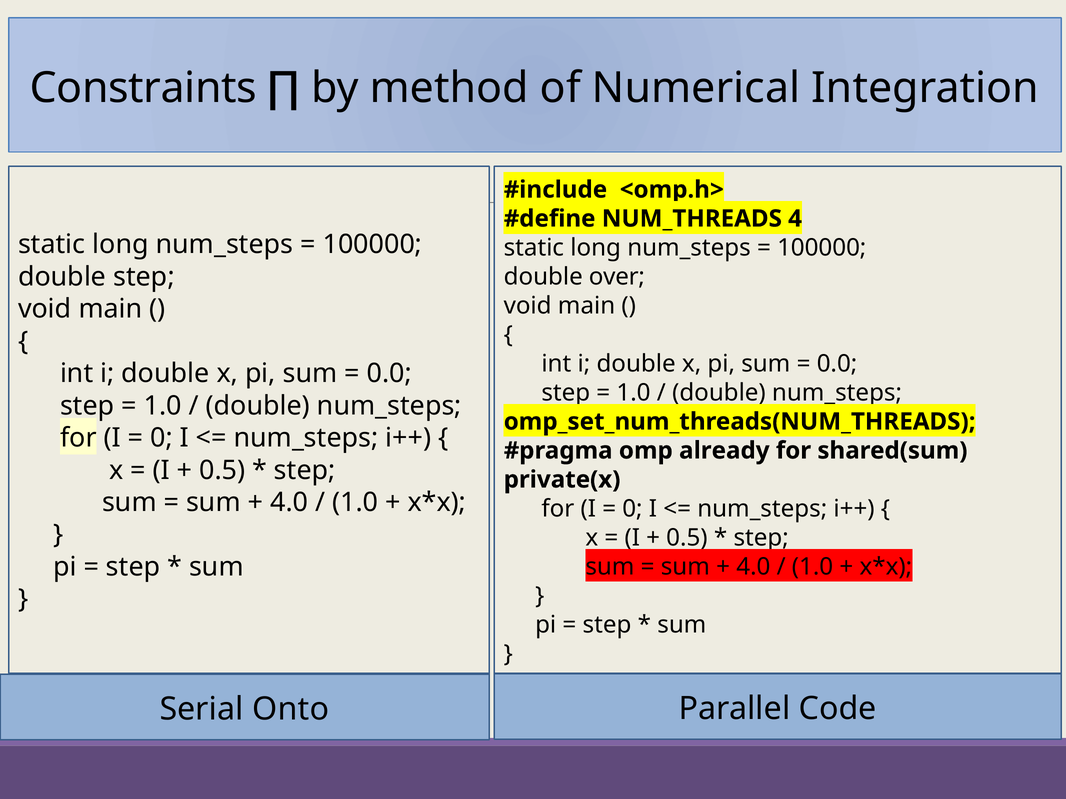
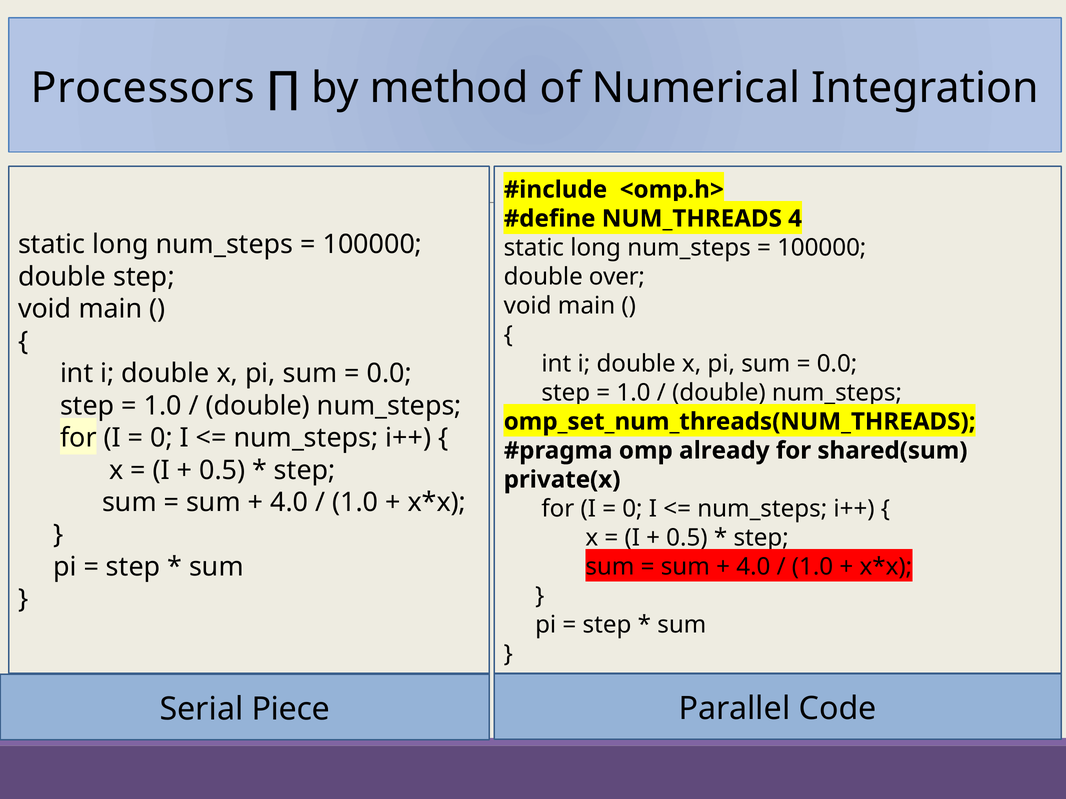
Constraints: Constraints -> Processors (143, 88)
Onto: Onto -> Piece (291, 710)
